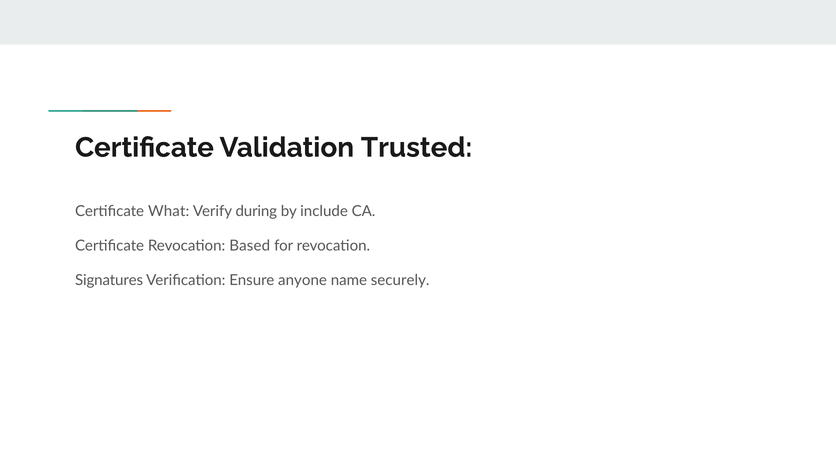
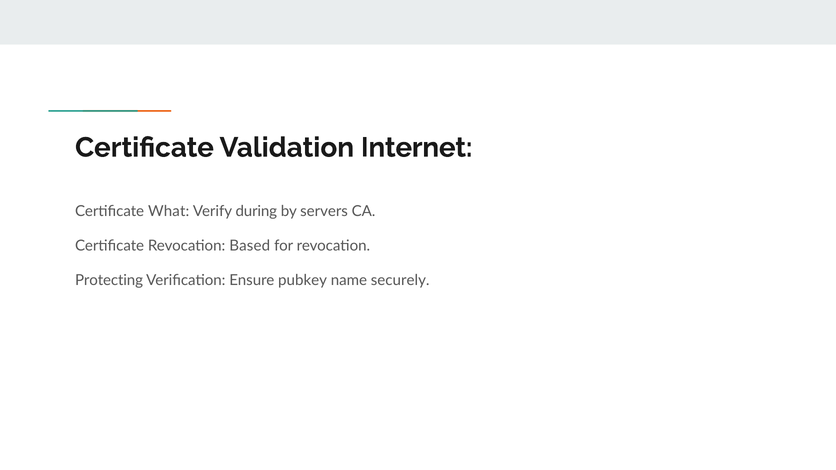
Trusted: Trusted -> Internet (417, 148)
include: include -> servers (324, 211)
Signatures: Signatures -> Protecting (109, 281)
anyone: anyone -> pubkey (303, 281)
